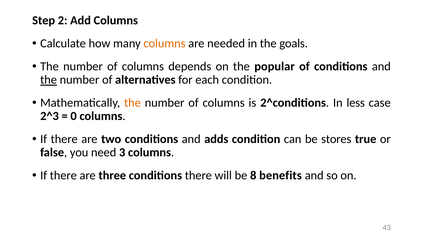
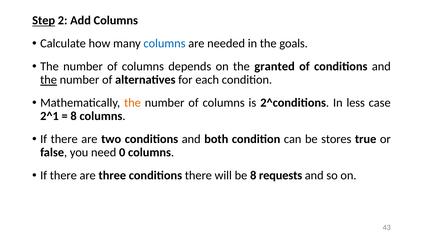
Step underline: none -> present (44, 21)
columns colour: orange -> blue (164, 44)
popular: popular -> granted (275, 67)
2^3: 2^3 -> 2^1 (49, 116)
0: 0 -> 8 (74, 116)
adds: adds -> both (216, 139)
3: 3 -> 0 (122, 152)
benefits: benefits -> requests (281, 175)
